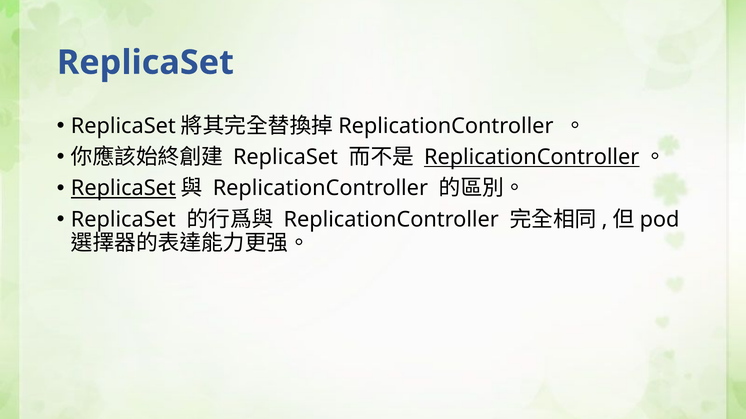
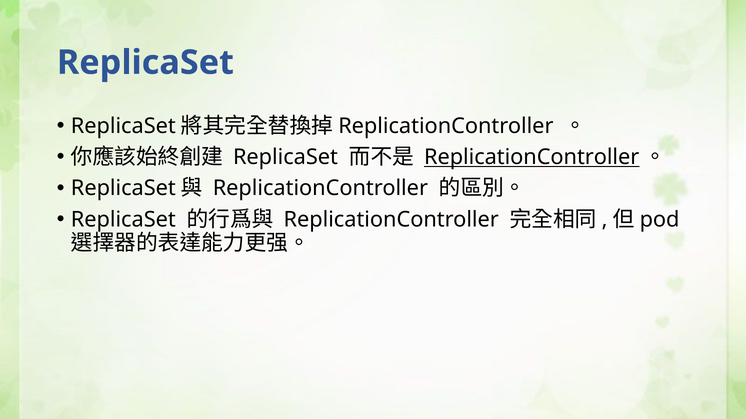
ReplicaSet underline: present -> none (123, 189)
